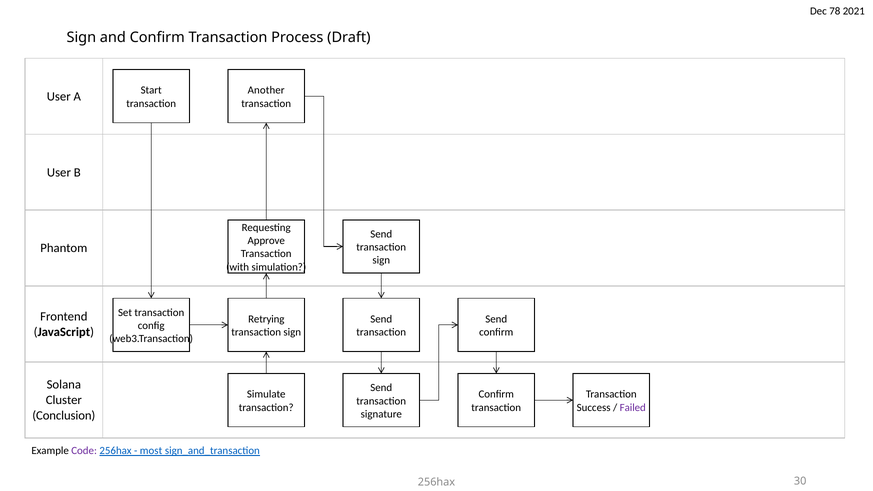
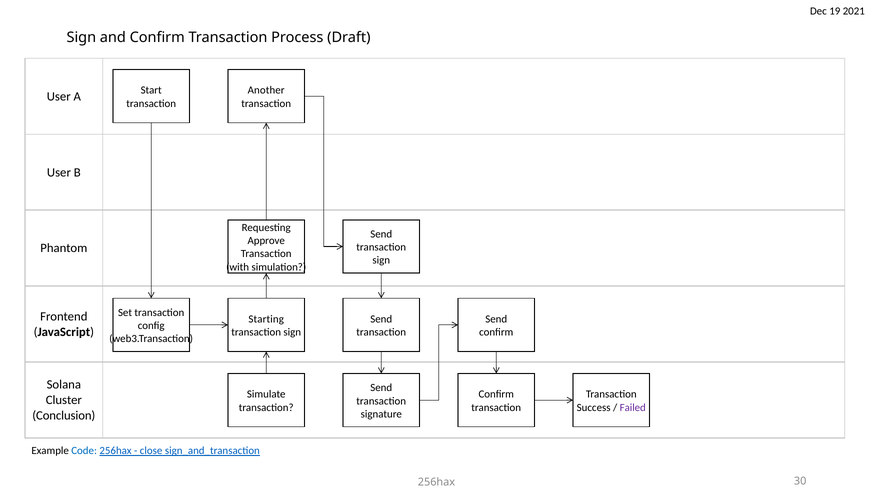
78: 78 -> 19 (835, 11)
Retrying: Retrying -> Starting (266, 319)
Code colour: purple -> blue (84, 451)
most: most -> close (151, 451)
